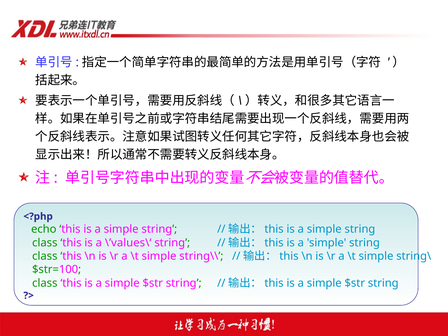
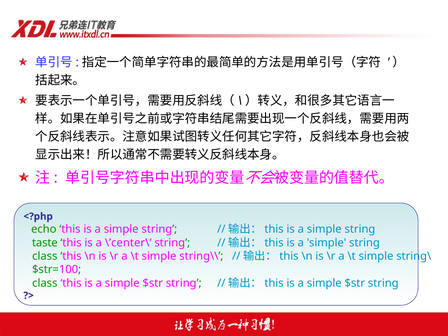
class: class -> taste (45, 243)
\’values\‘: \’values\‘ -> \’center\‘ (128, 243)
